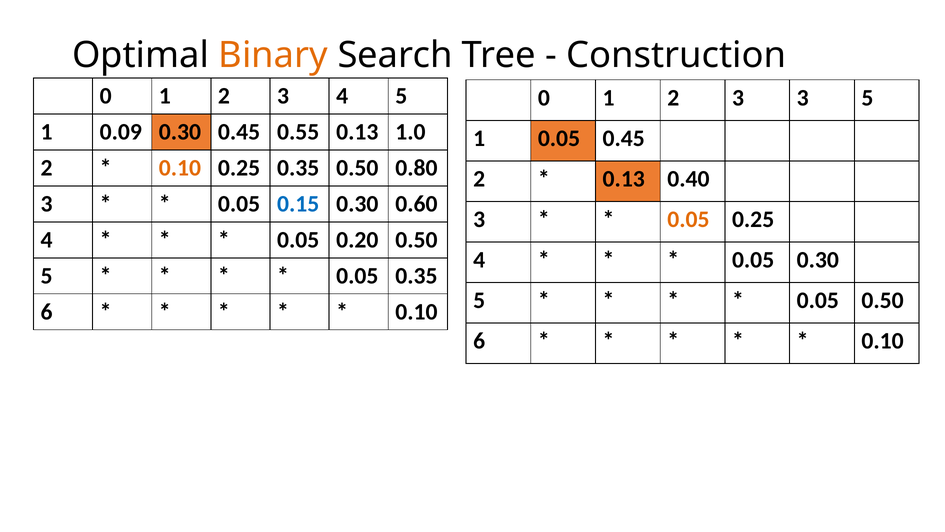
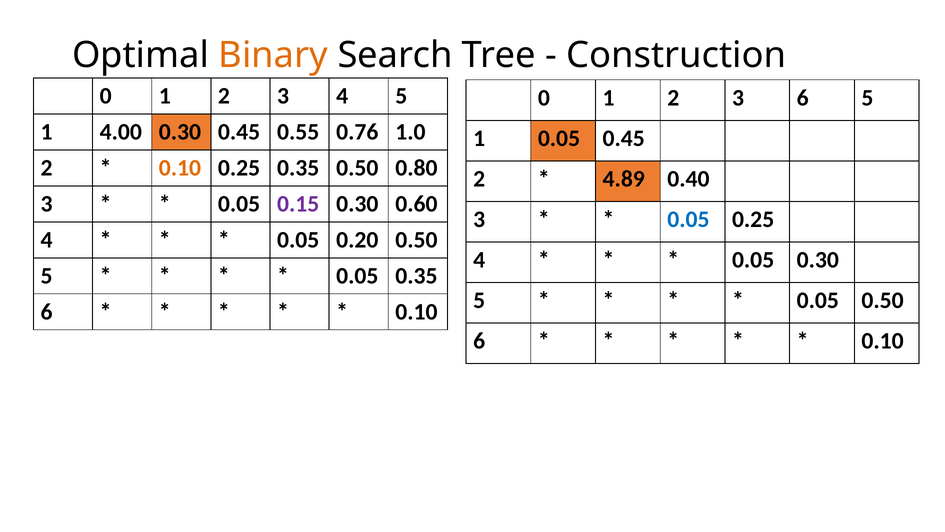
3 3: 3 -> 6 (803, 98)
0.09: 0.09 -> 4.00 (121, 132)
0.55 0.13: 0.13 -> 0.76 (357, 132)
0.13: 0.13 -> 4.89 (624, 179)
0.15 colour: blue -> purple (298, 204)
0.05 colour: orange -> blue (688, 219)
